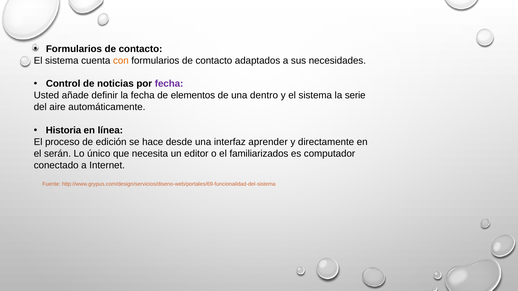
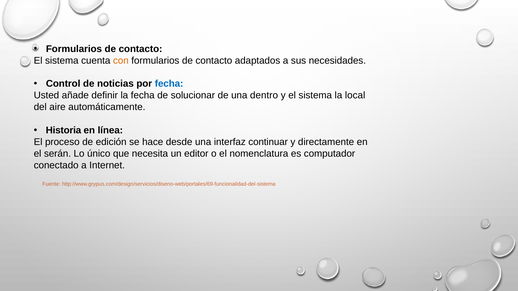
fecha colour: purple -> blue (169, 84)
elementos: elementos -> solucionar (193, 96)
serie: serie -> local (355, 96)
aprender: aprender -> continuar (268, 142)
familiarizados: familiarizados -> nomenclatura (259, 154)
